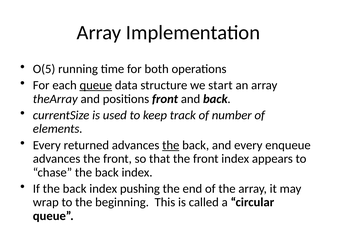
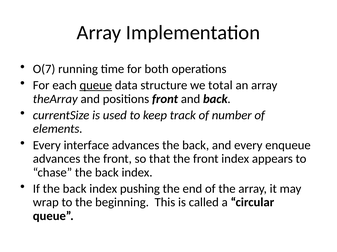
O(5: O(5 -> O(7 (44, 69)
start: start -> total (220, 85)
returned: returned -> interface (86, 146)
the underline: present -> none (171, 146)
